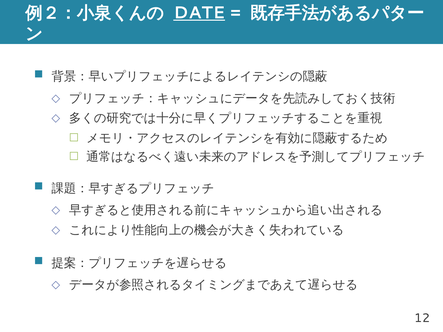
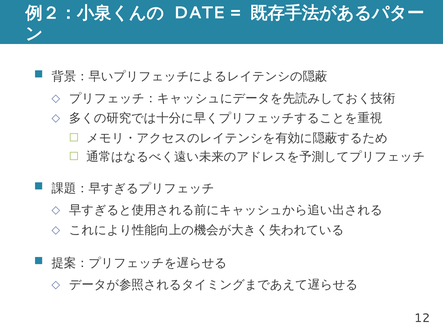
DATE underline: present -> none (199, 13)
